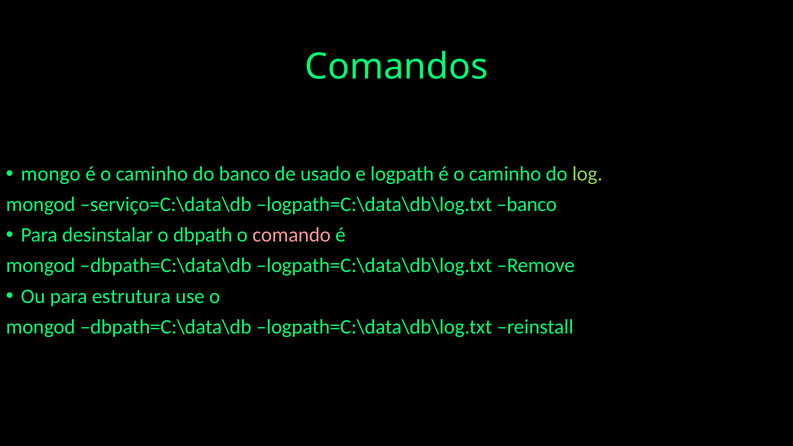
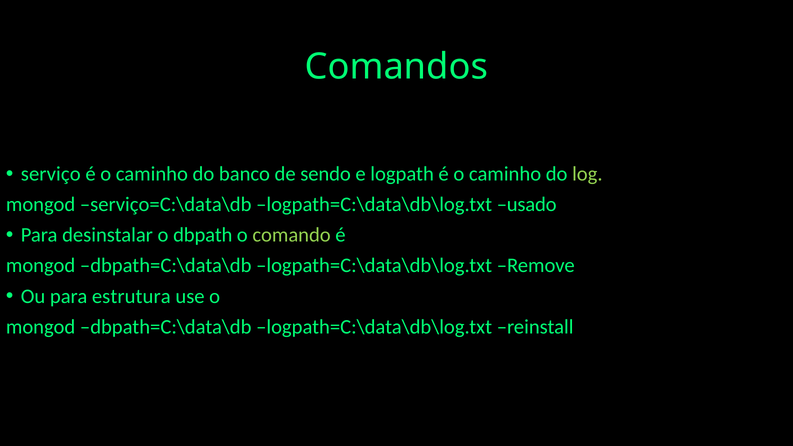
mongo: mongo -> serviço (51, 174)
usado: usado -> sendo (326, 174)
logpath=C:\data\db\log.txt banco: banco -> usado (527, 205)
comando colour: pink -> light green (292, 235)
